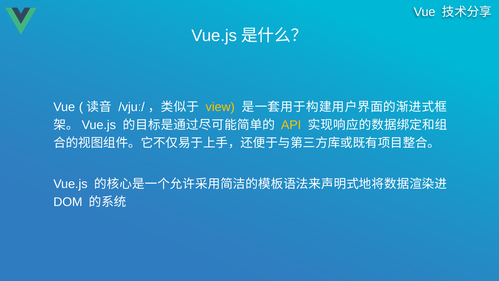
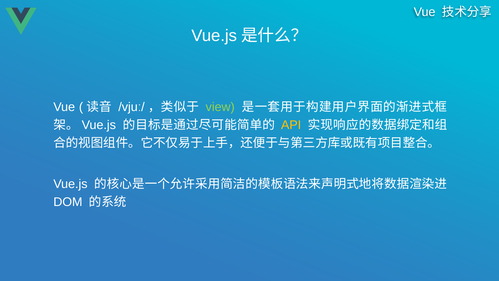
view colour: yellow -> light green (220, 107)
